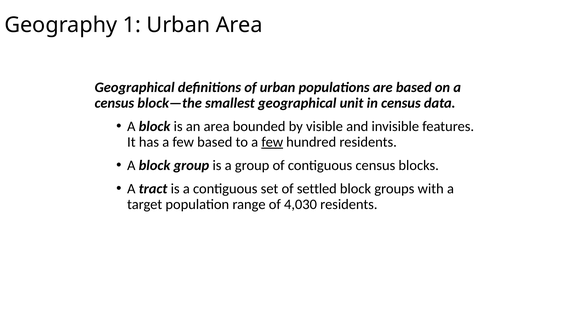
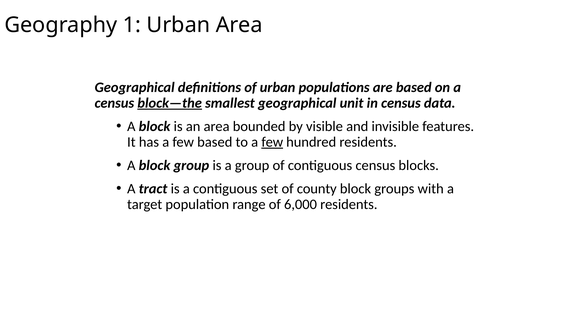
block—the underline: none -> present (170, 103)
settled: settled -> county (317, 189)
4,030: 4,030 -> 6,000 (301, 204)
